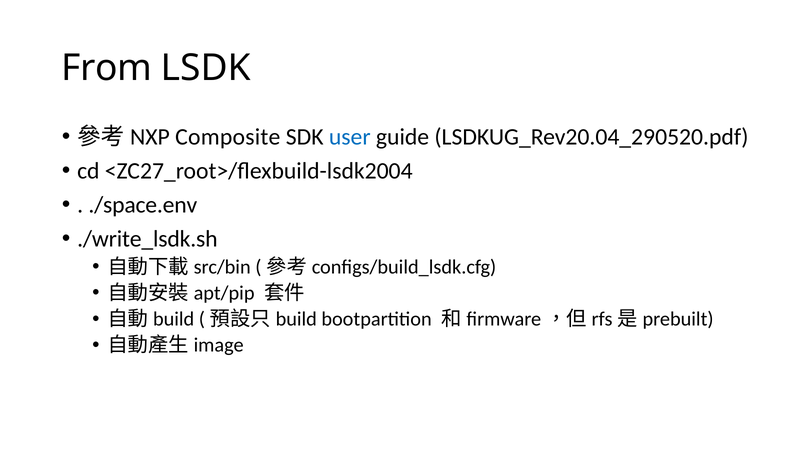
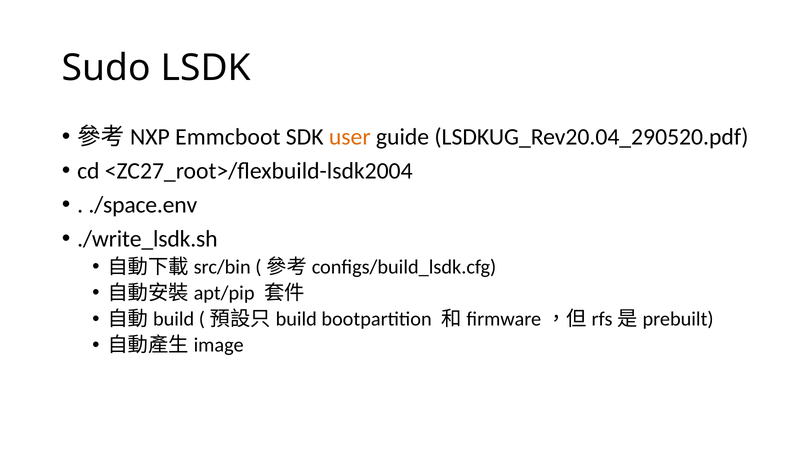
From: From -> Sudo (106, 68)
Composite: Composite -> Emmcboot (228, 137)
user colour: blue -> orange (350, 137)
